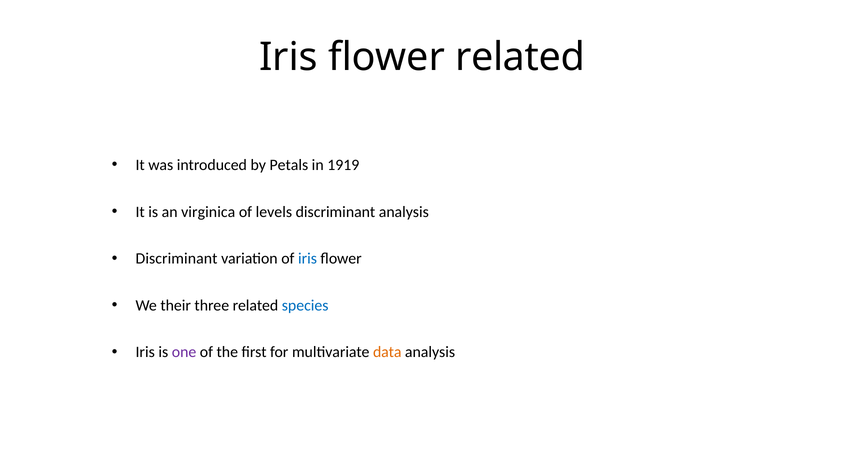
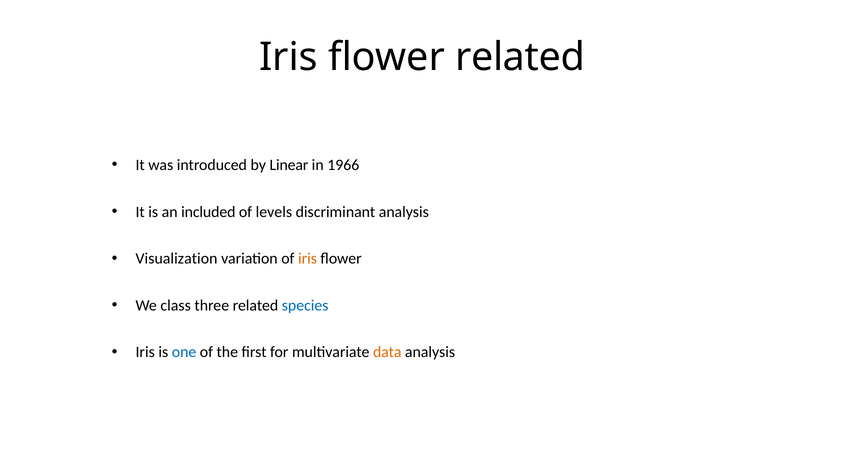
Petals: Petals -> Linear (289, 165)
1919: 1919 -> 1966 (343, 165)
virginica: virginica -> included (208, 212)
Discriminant: Discriminant -> Visualization (177, 258)
iris colour: blue -> orange (307, 258)
their: their -> class (176, 305)
one colour: purple -> blue (184, 352)
